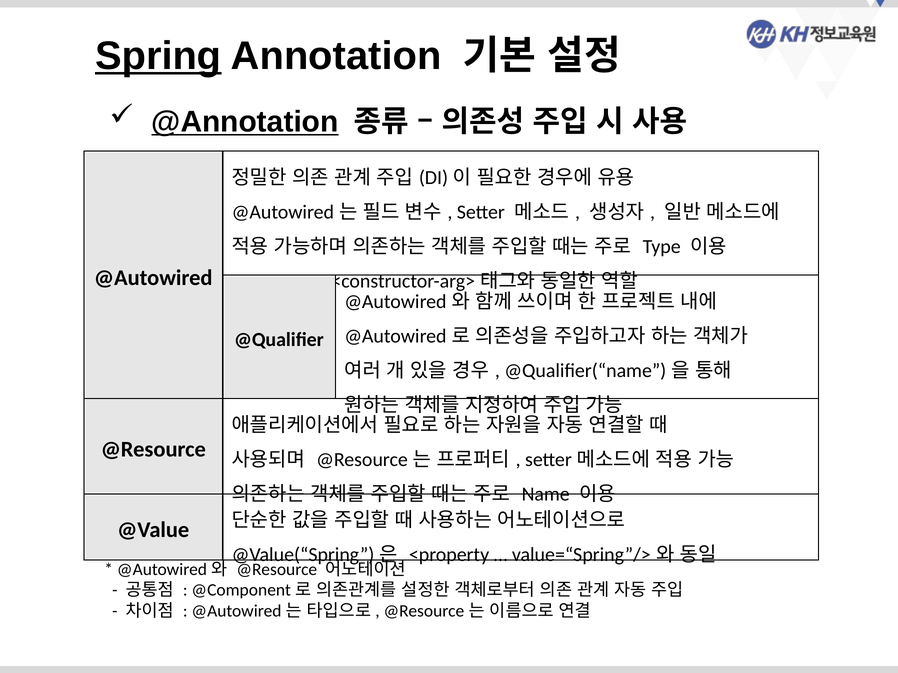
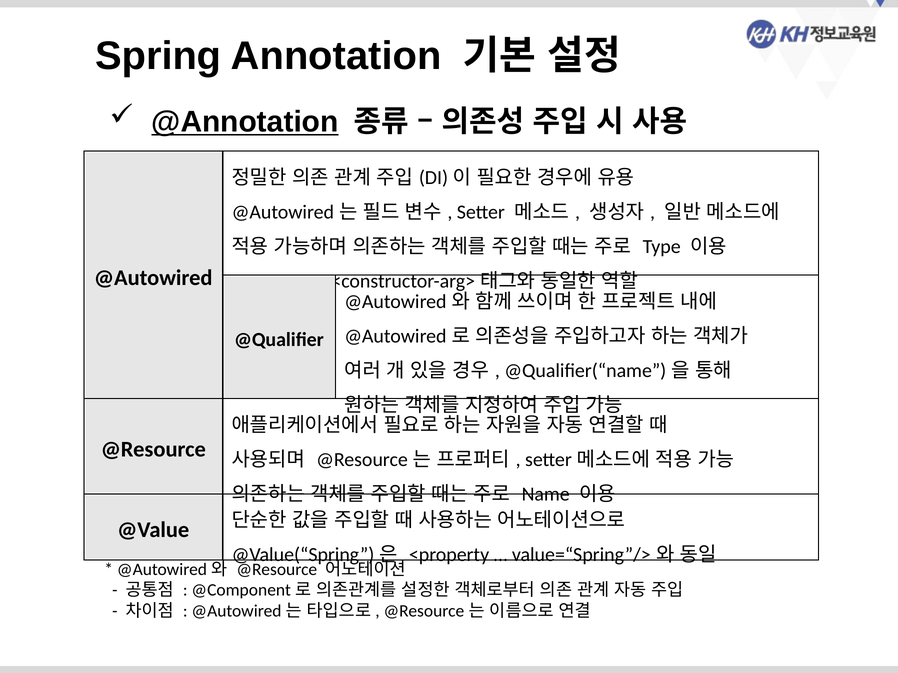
Spring underline: present -> none (158, 56)
